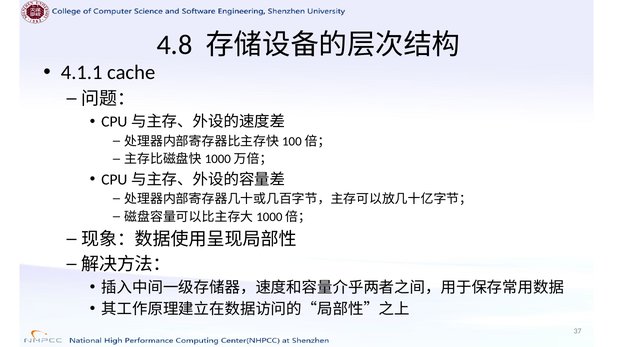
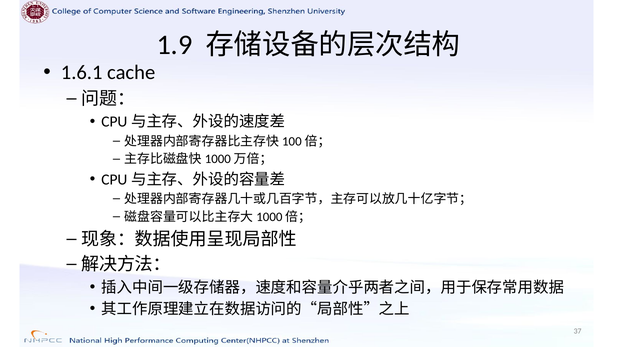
4.8: 4.8 -> 1.9 (174, 45)
4.1.1: 4.1.1 -> 1.6.1 (82, 72)
